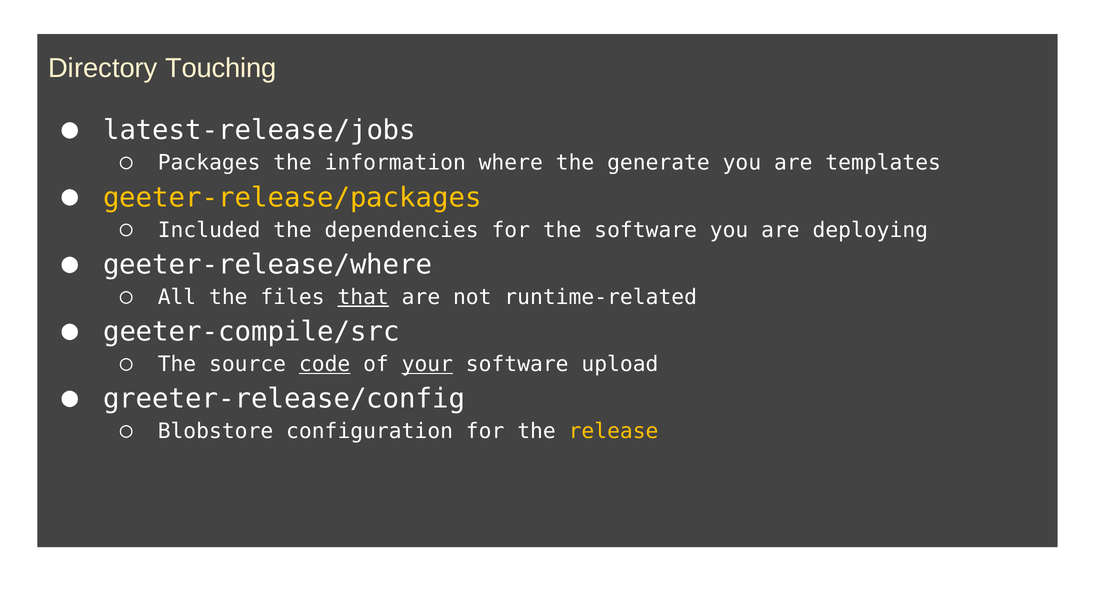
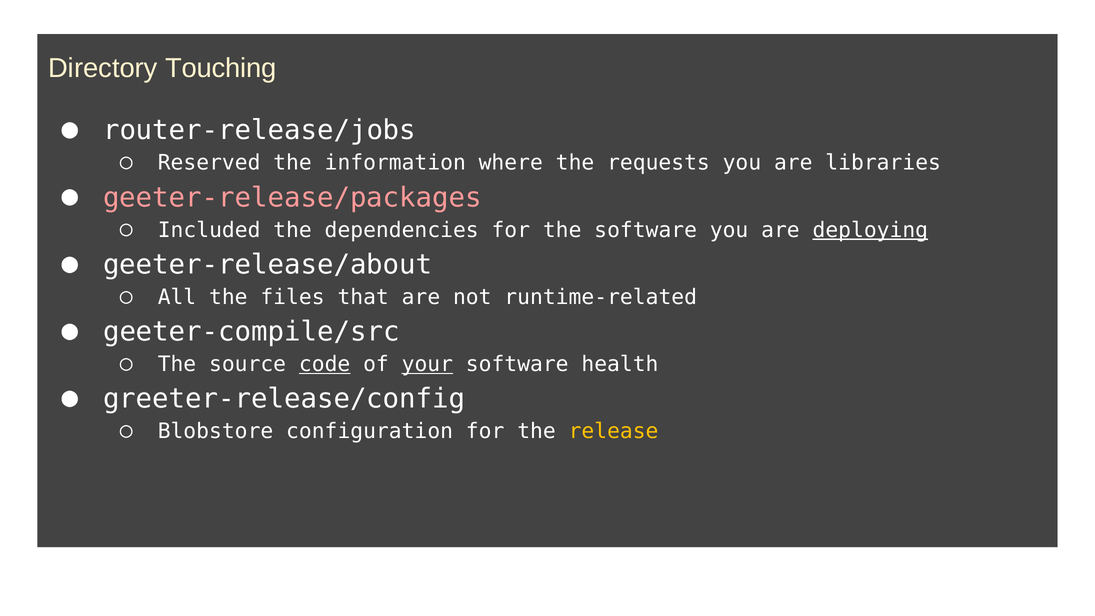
latest-release/jobs: latest-release/jobs -> router-release/jobs (259, 130)
Packages: Packages -> Reserved (209, 163)
generate: generate -> requests (658, 163)
templates: templates -> libraries (883, 163)
geeter-release/packages colour: yellow -> pink (292, 197)
deploying underline: none -> present (870, 230)
geeter-release/where: geeter-release/where -> geeter-release/about (268, 265)
that underline: present -> none (363, 297)
upload: upload -> health (620, 364)
